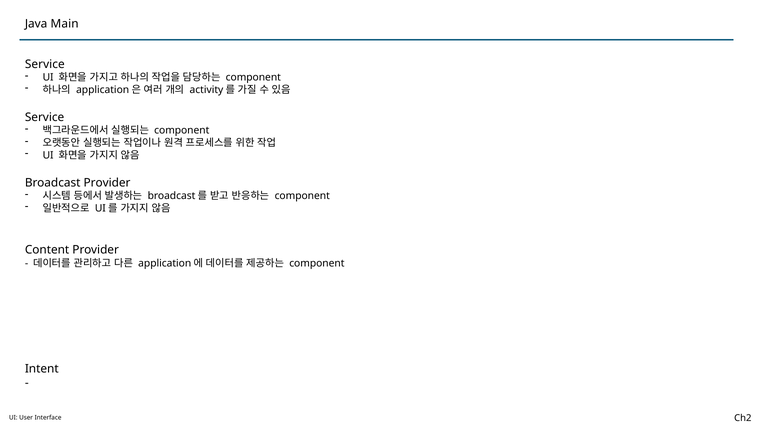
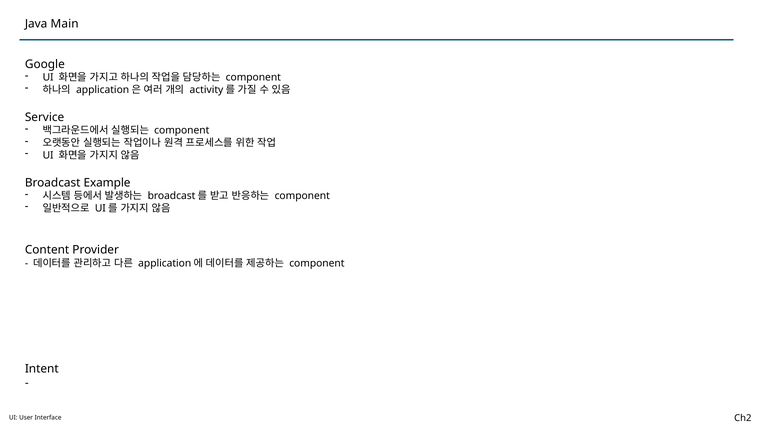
Service: Service -> Google (45, 64)
Broadcast Provider: Provider -> Example (107, 183)
